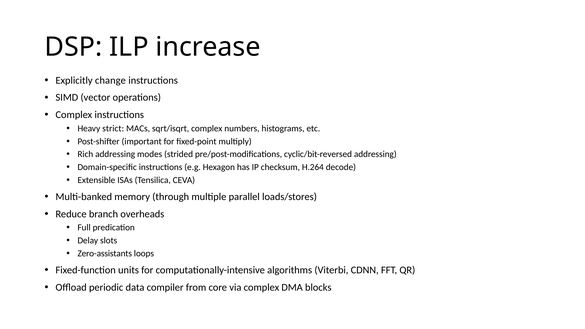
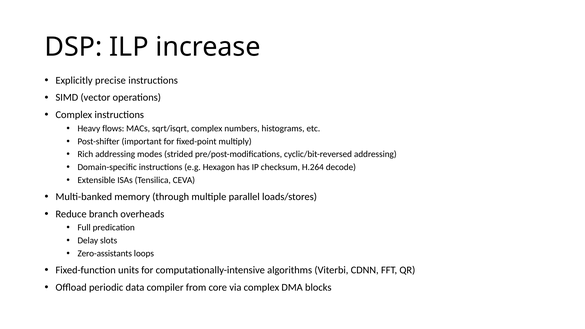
change: change -> precise (110, 80)
strict: strict -> flows (113, 128)
